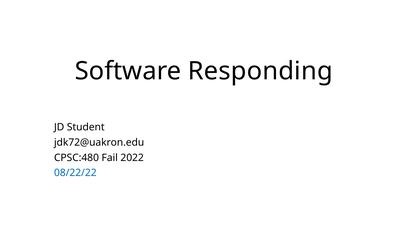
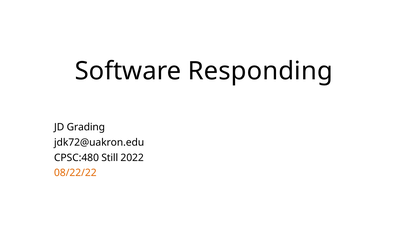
Student: Student -> Grading (86, 128)
Fail: Fail -> Still (110, 158)
08/22/22 colour: blue -> orange (75, 173)
